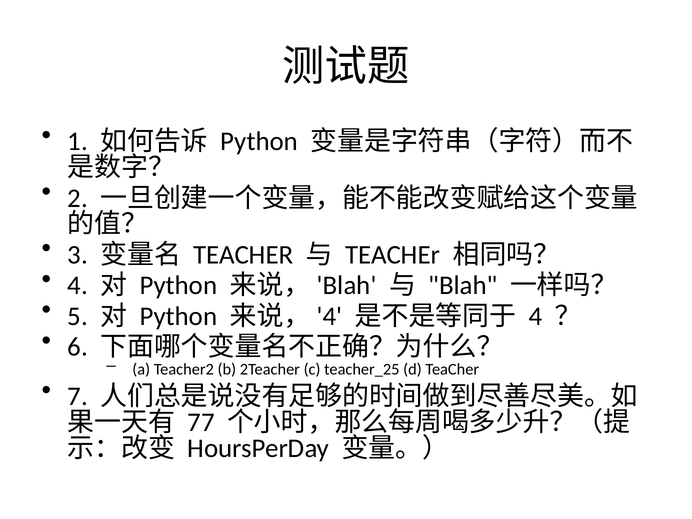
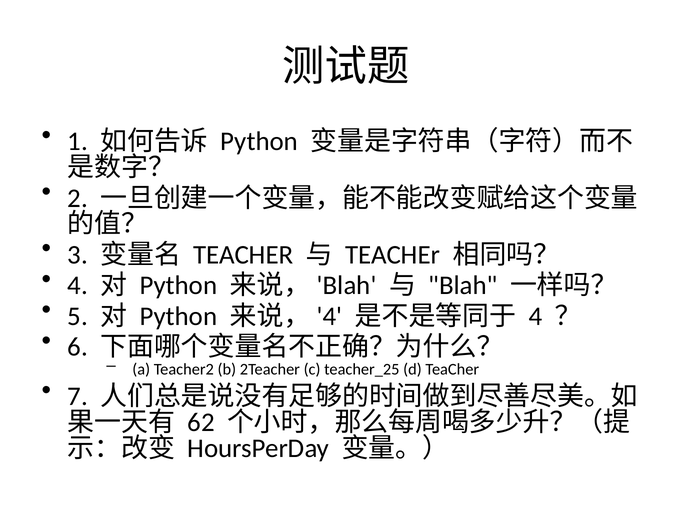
77: 77 -> 62 (201, 422)
